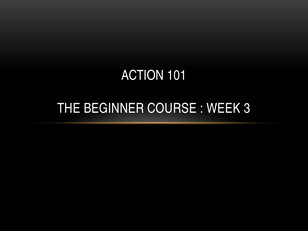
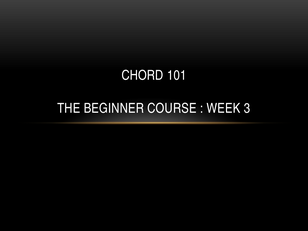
ACTION: ACTION -> CHORD (142, 75)
